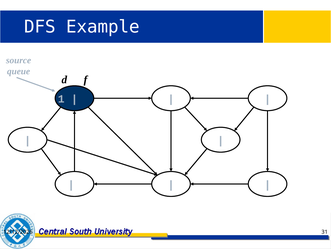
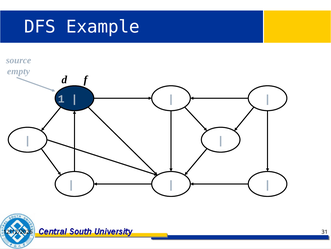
queue: queue -> empty (19, 71)
